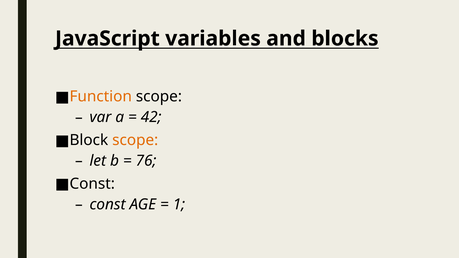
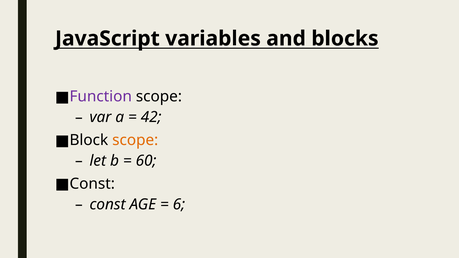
Function colour: orange -> purple (101, 97)
76: 76 -> 60 (146, 161)
1: 1 -> 6 (179, 204)
